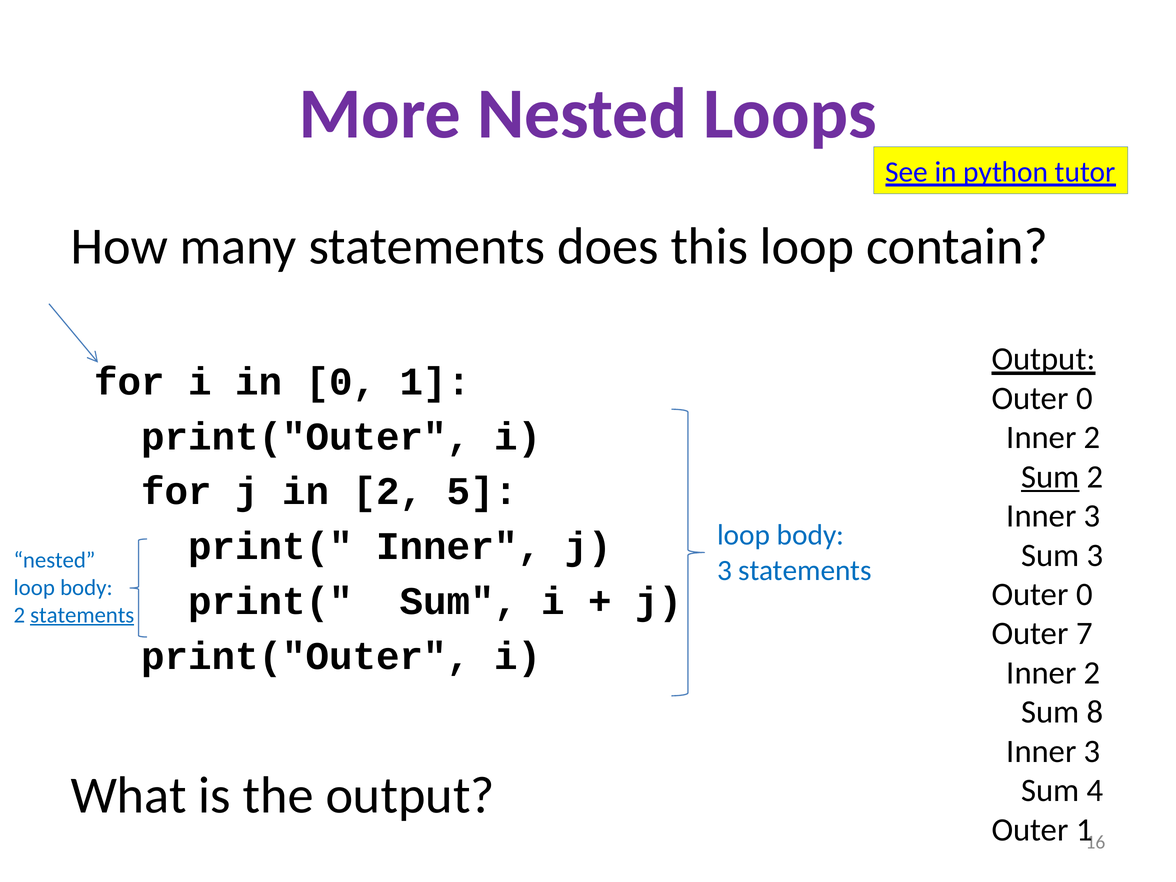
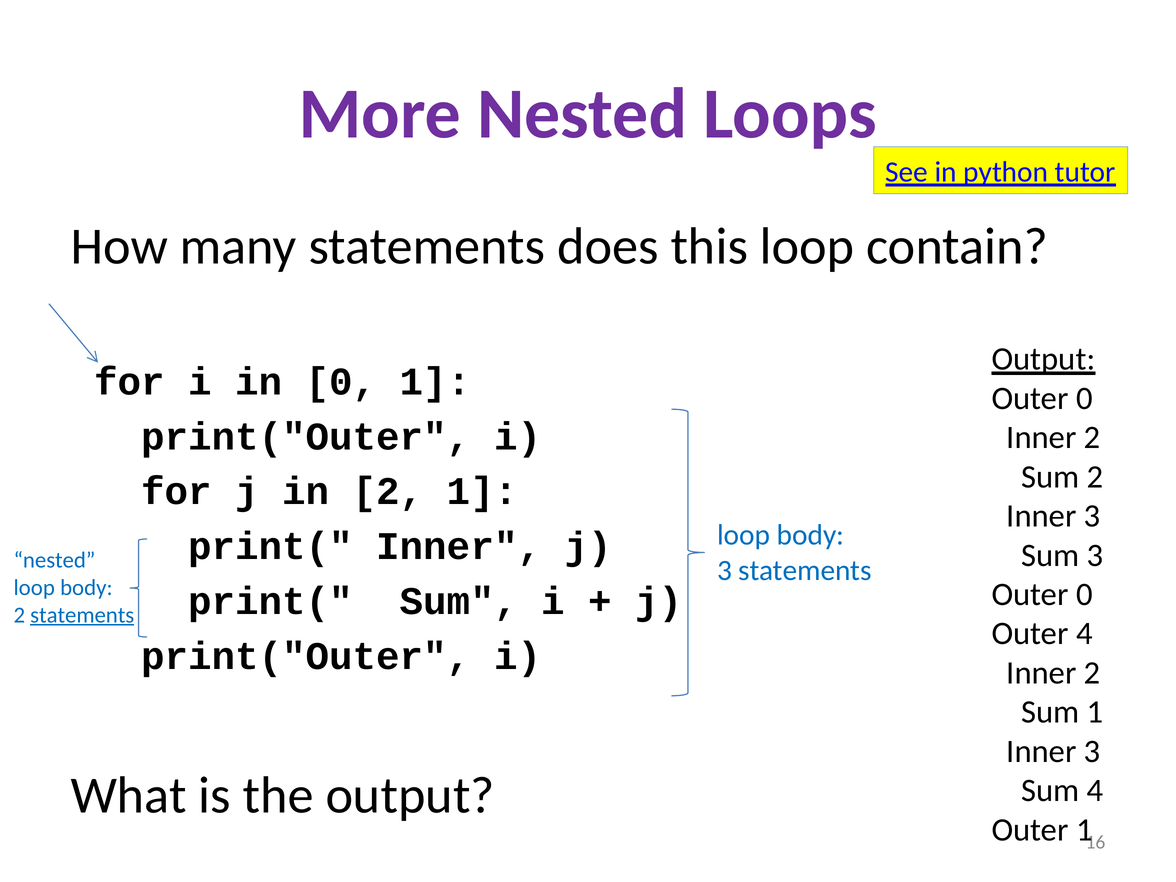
Sum underline: present -> none (1050, 477)
2 5: 5 -> 1 (482, 492)
Outer 7: 7 -> 4 (1084, 634)
Sum 8: 8 -> 1 (1095, 712)
